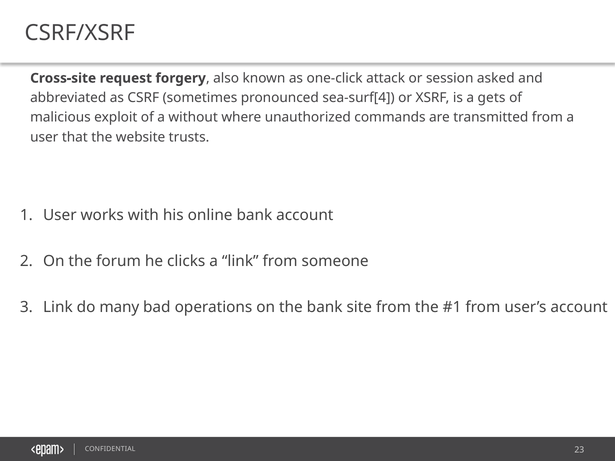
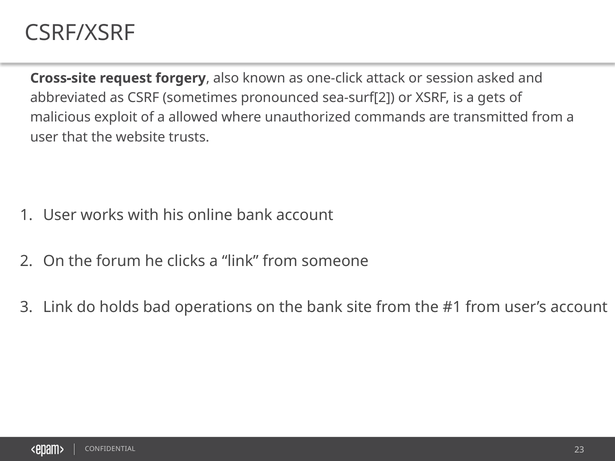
sea-surf[4: sea-surf[4 -> sea-surf[2 (359, 98)
without: without -> allowed (193, 118)
many: many -> holds (119, 307)
